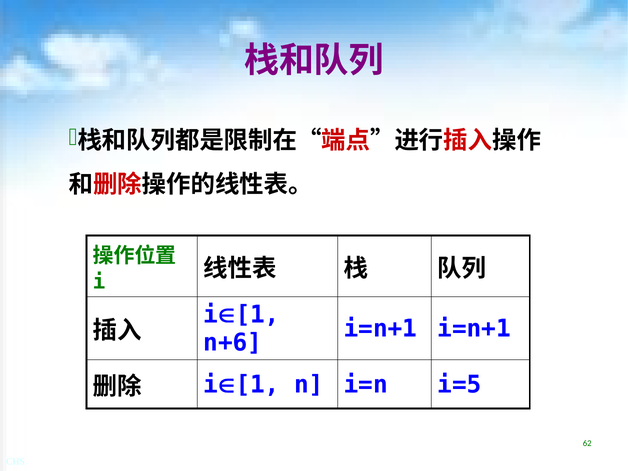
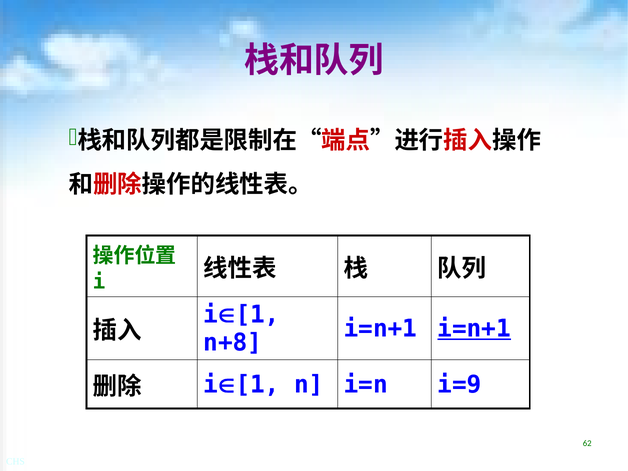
i=n+1 underline: none -> present (474, 329)
n+6: n+6 -> n+8 (233, 343)
i=5: i=5 -> i=9 (459, 385)
